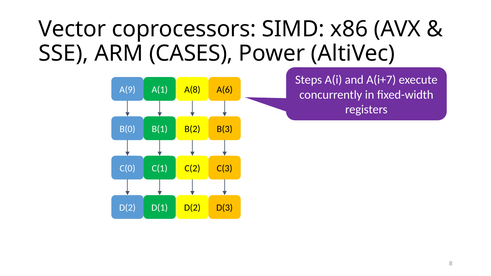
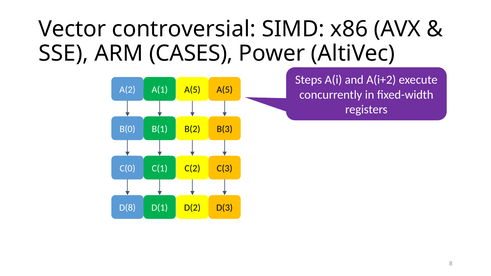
coprocessors: coprocessors -> controversial (184, 29)
A(i+7: A(i+7 -> A(i+2 (381, 80)
A(9: A(9 -> A(2 (127, 90)
A(8: A(8 -> A(5 (192, 90)
A(6: A(6 -> A(5 (225, 90)
D(2: D(2 -> D(8 (127, 208)
